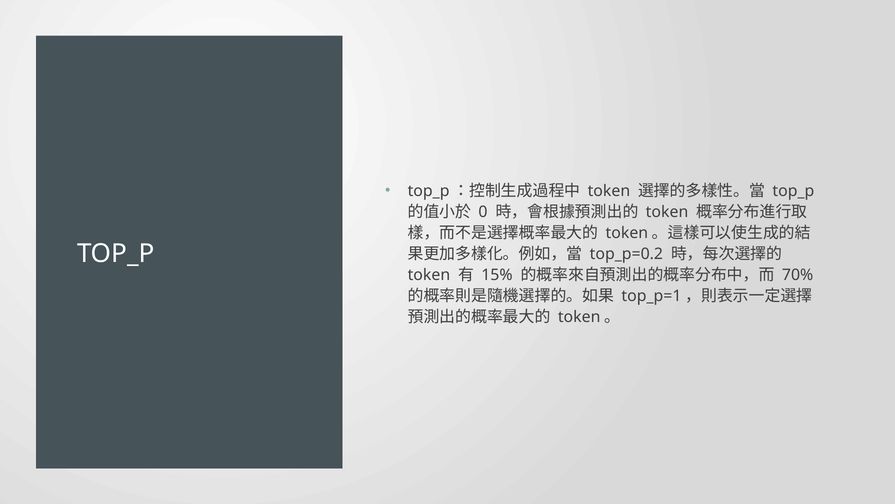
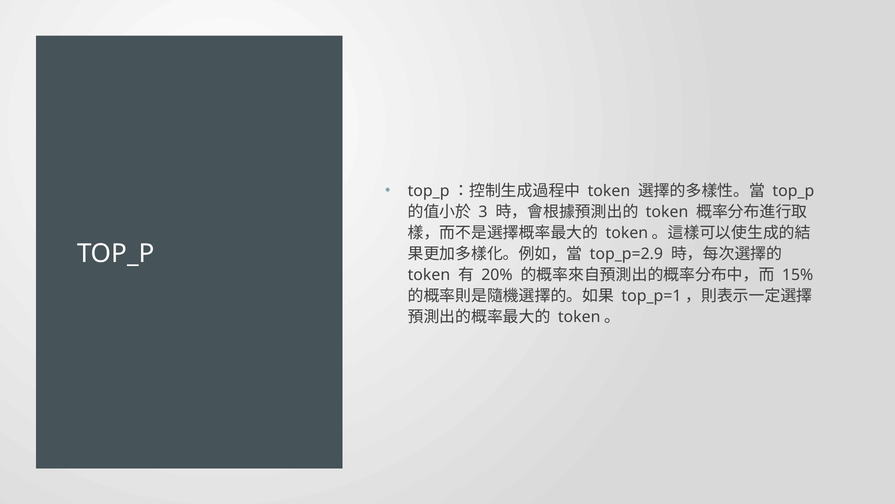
0: 0 -> 3 (483, 212)
top_p=0.2: top_p=0.2 -> top_p=2.9 (626, 254)
15%: 15% -> 20% (497, 274)
70%: 70% -> 15% (798, 274)
